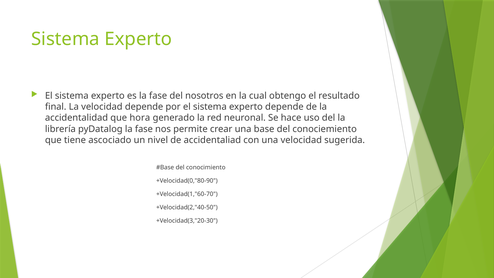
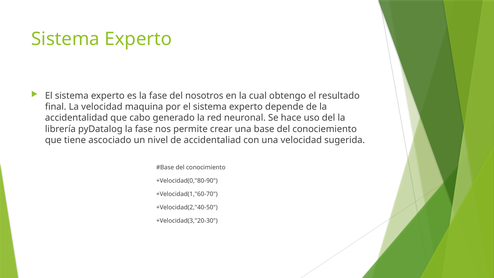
velocidad depende: depende -> maquina (144, 107)
hora: hora -> cabo (140, 118)
